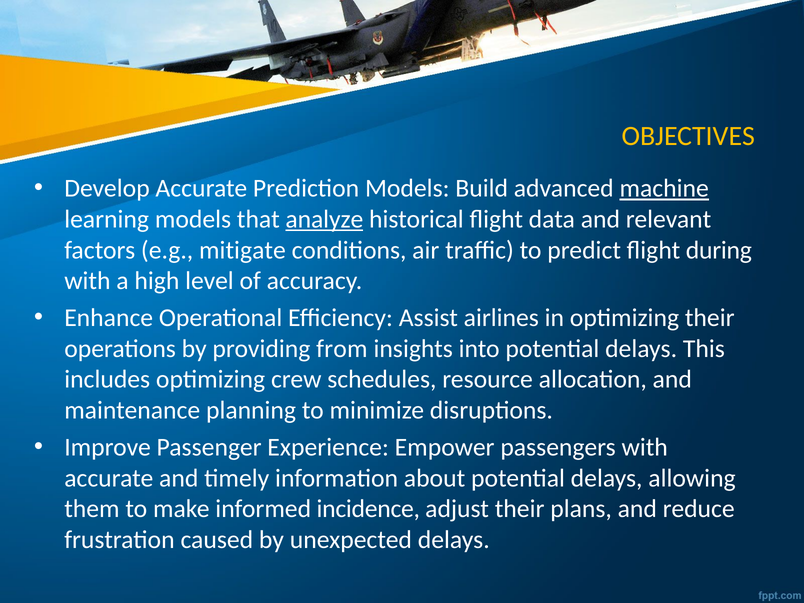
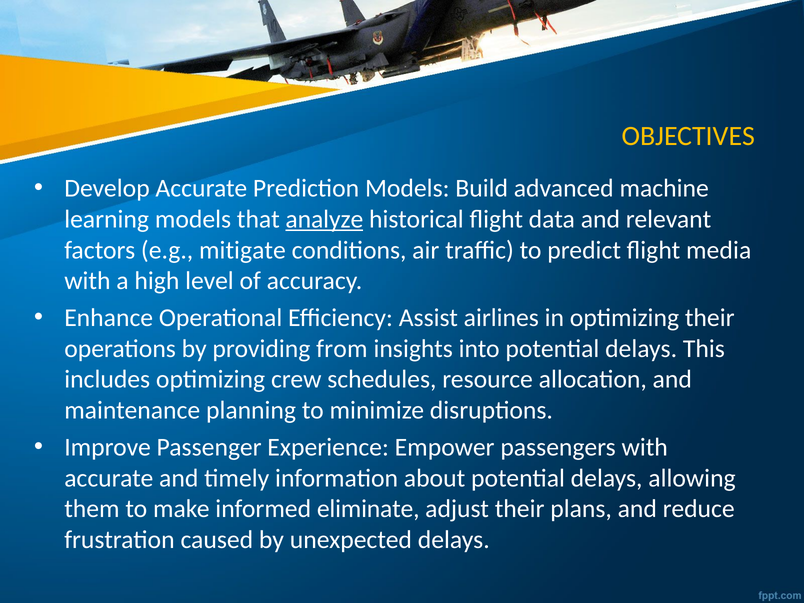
machine underline: present -> none (664, 188)
during: during -> media (719, 250)
incidence: incidence -> eliminate (368, 509)
